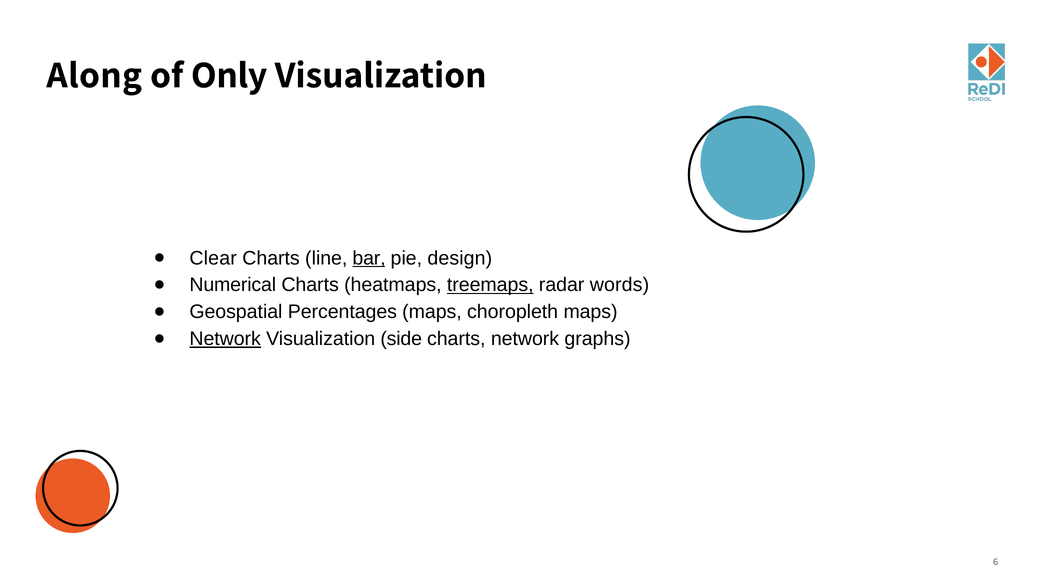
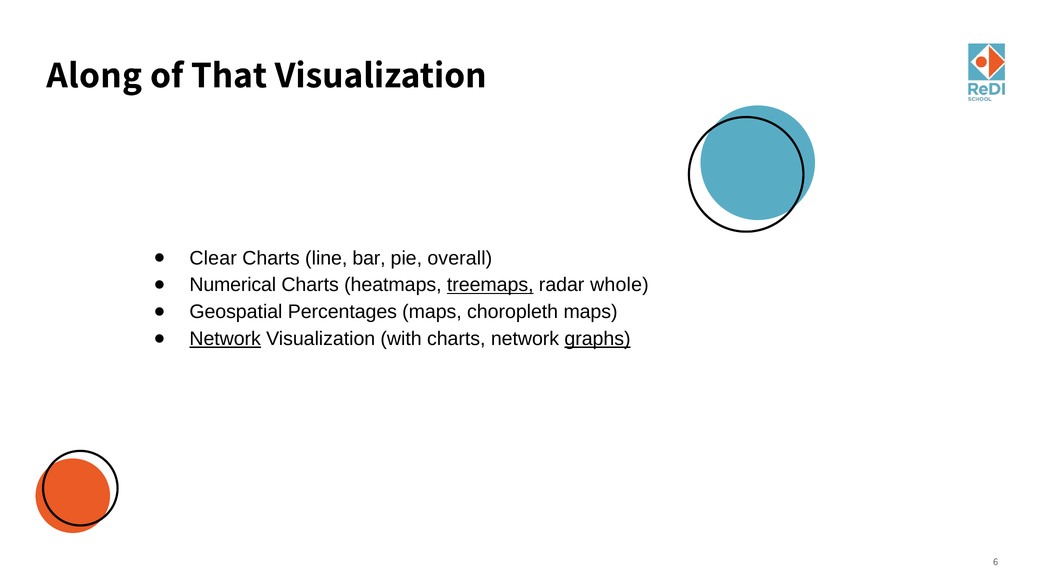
Only: Only -> That (229, 75)
bar underline: present -> none (369, 258)
design: design -> overall (460, 258)
words: words -> whole (619, 285)
side: side -> with (401, 338)
graphs underline: none -> present (598, 338)
